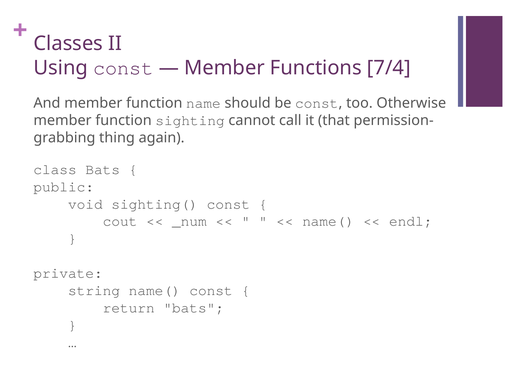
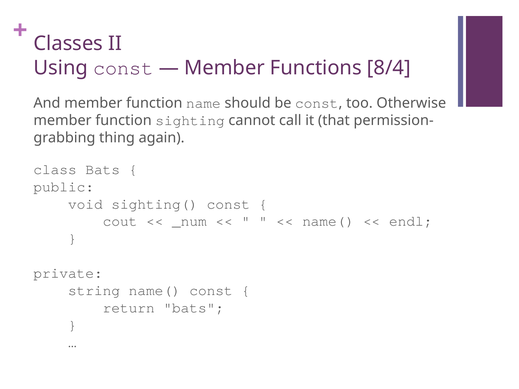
7/4: 7/4 -> 8/4 (389, 68)
